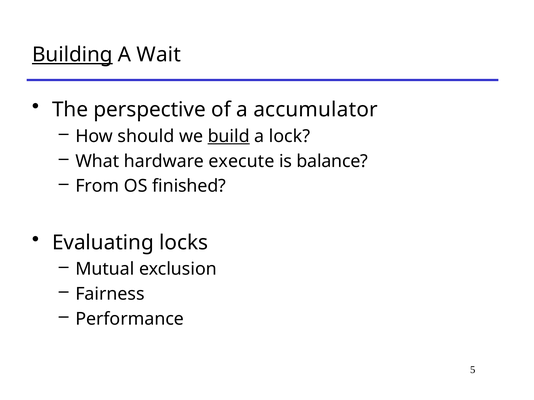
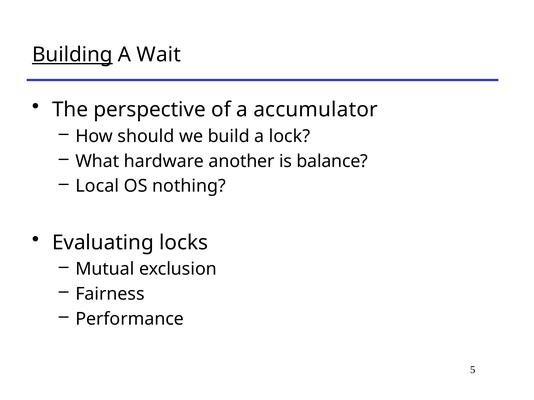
build underline: present -> none (229, 136)
execute: execute -> another (242, 161)
From: From -> Local (97, 186)
finished: finished -> nothing (189, 186)
